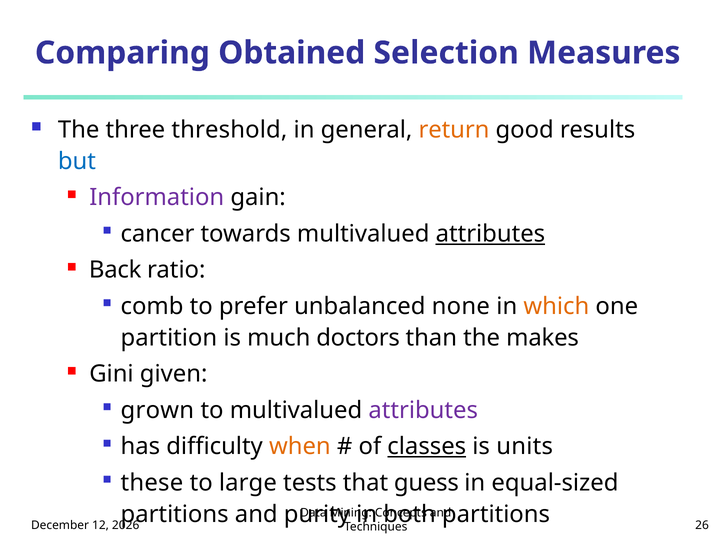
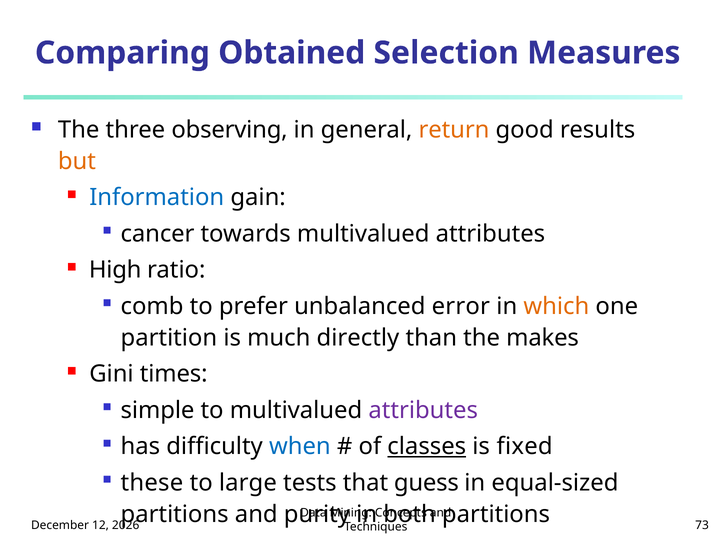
threshold: threshold -> observing (230, 130)
but colour: blue -> orange (77, 161)
Information colour: purple -> blue (157, 198)
attributes underline: present -> none (490, 234)
Back: Back -> High (115, 270)
none: none -> error (461, 306)
doctors: doctors -> directly (358, 338)
given: given -> times (174, 374)
grown: grown -> simple (158, 410)
when colour: orange -> blue (300, 447)
units: units -> fixed (525, 447)
26: 26 -> 73 (702, 525)
